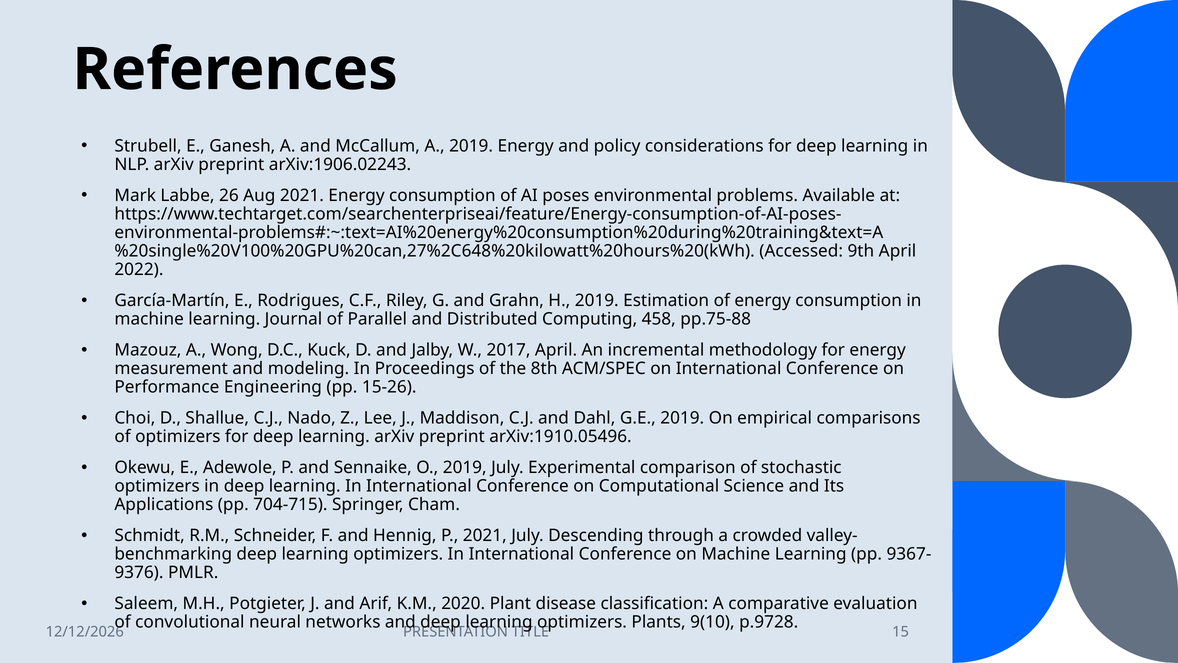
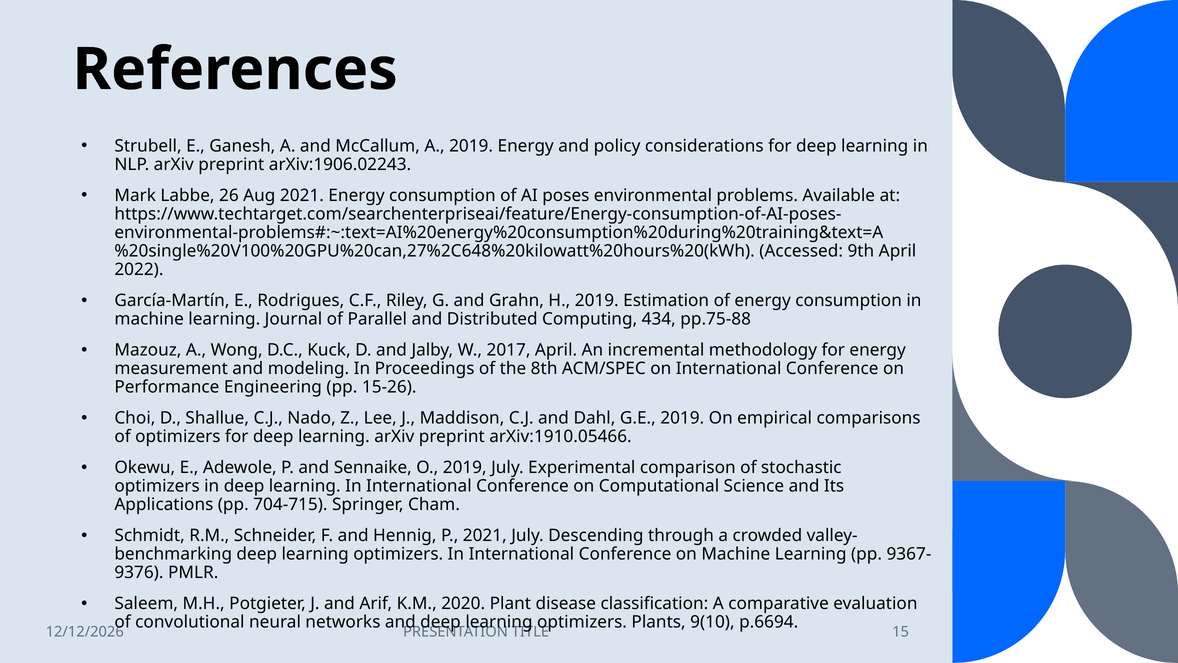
458: 458 -> 434 (659, 319)
arXiv:1910.05496: arXiv:1910.05496 -> arXiv:1910.05466 (561, 436)
p.9728: p.9728 -> p.6694 (769, 622)
